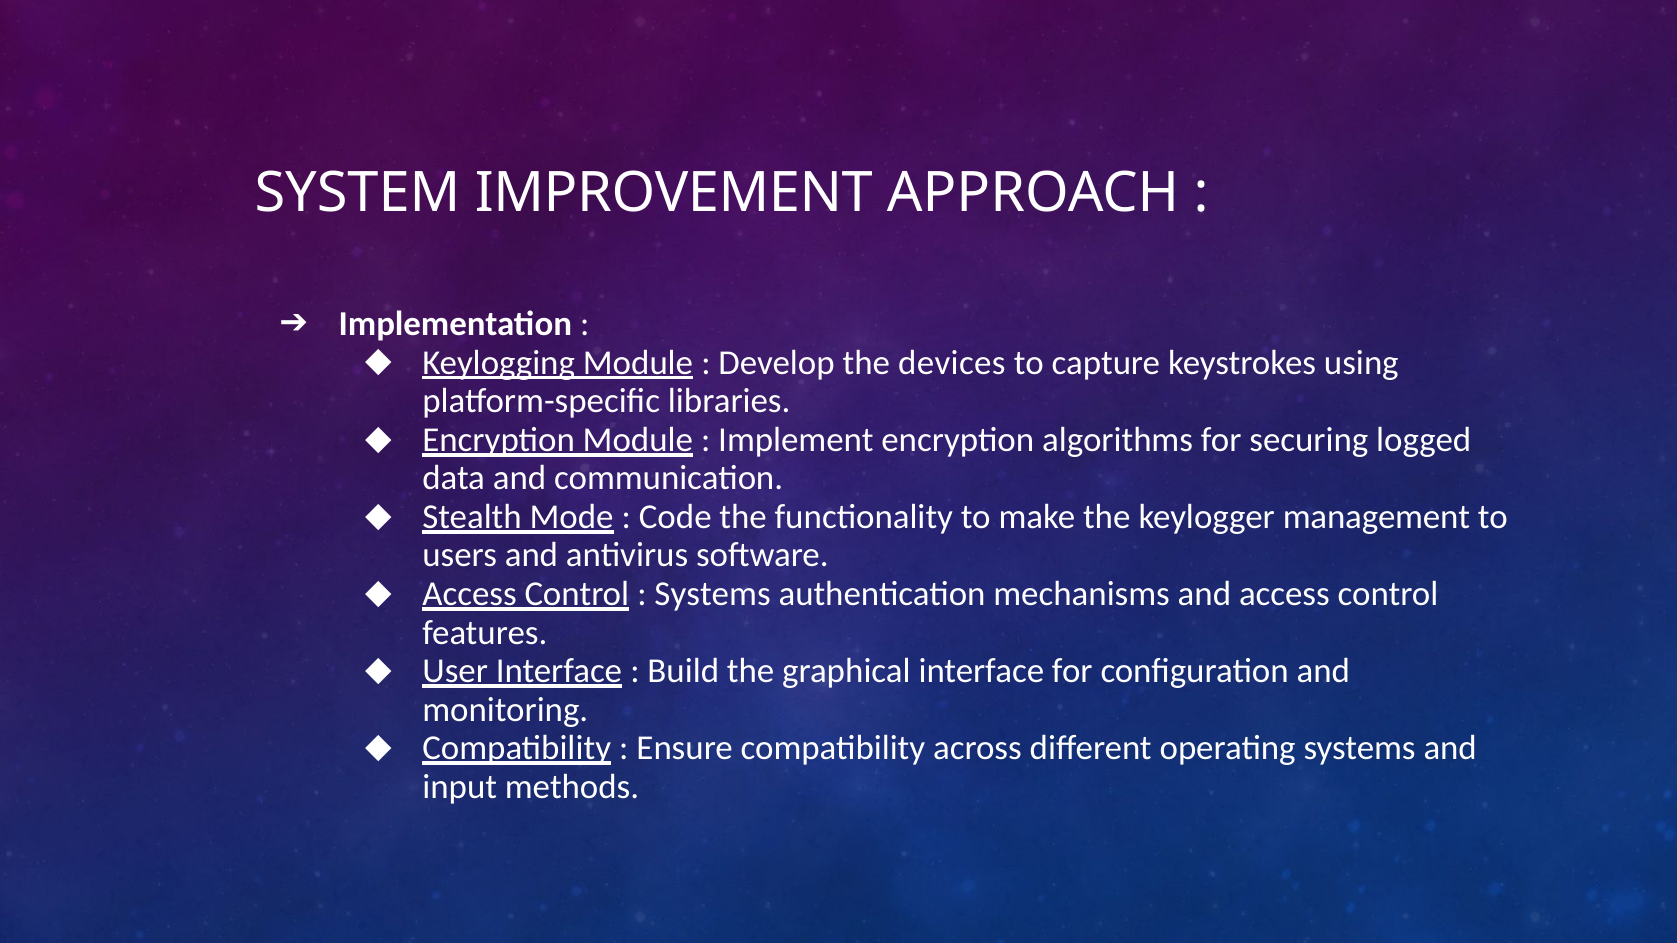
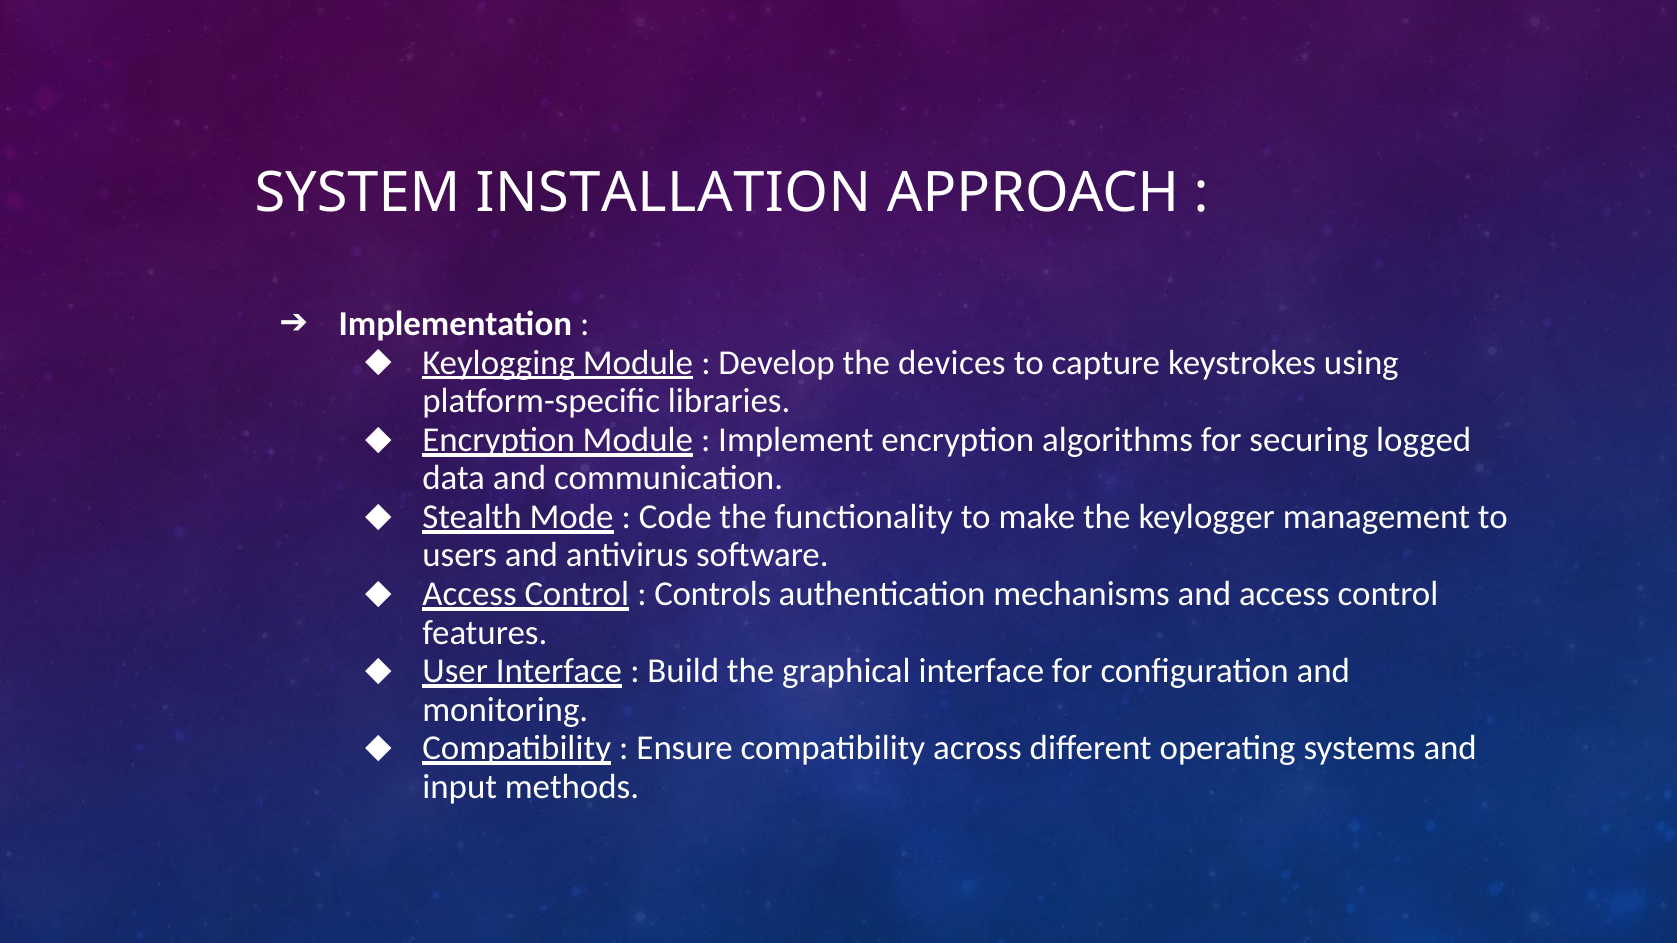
IMPROVEMENT: IMPROVEMENT -> INSTALLATION (673, 193)
Systems: Systems -> Controls (713, 594)
